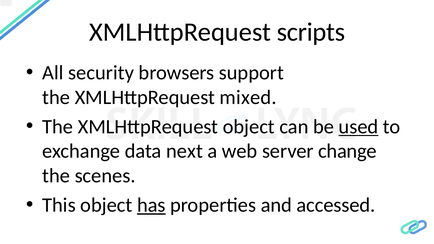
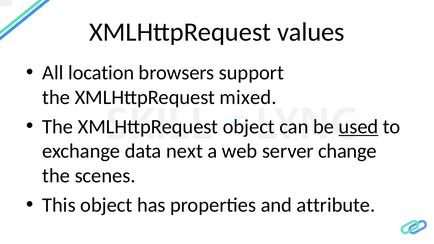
scripts: scripts -> values (311, 32)
security: security -> location (101, 73)
has underline: present -> none (151, 205)
accessed: accessed -> attribute (336, 205)
